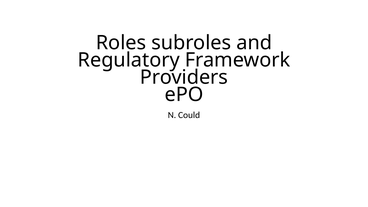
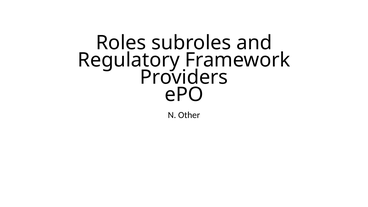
Could: Could -> Other (189, 115)
